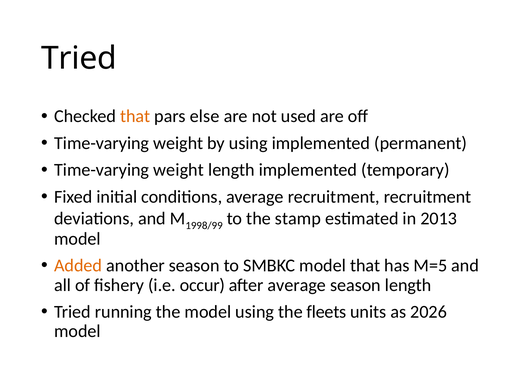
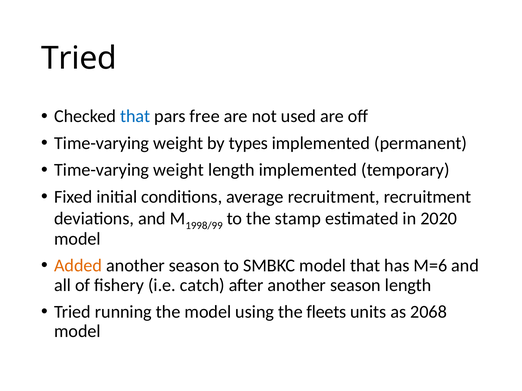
that colour: orange -> blue (135, 117)
else: else -> free (205, 117)
by using: using -> types (248, 143)
2013: 2013 -> 2020 (439, 219)
M=5: M=5 -> M=6 (430, 266)
occur: occur -> catch (202, 285)
after average: average -> another (297, 285)
2026: 2026 -> 2068 (429, 312)
